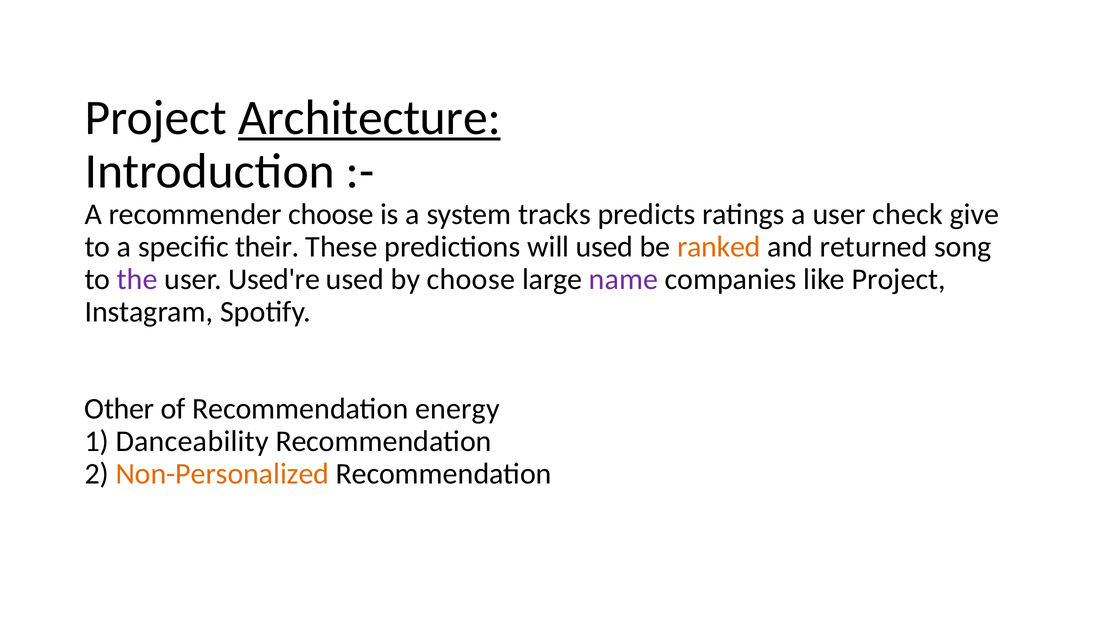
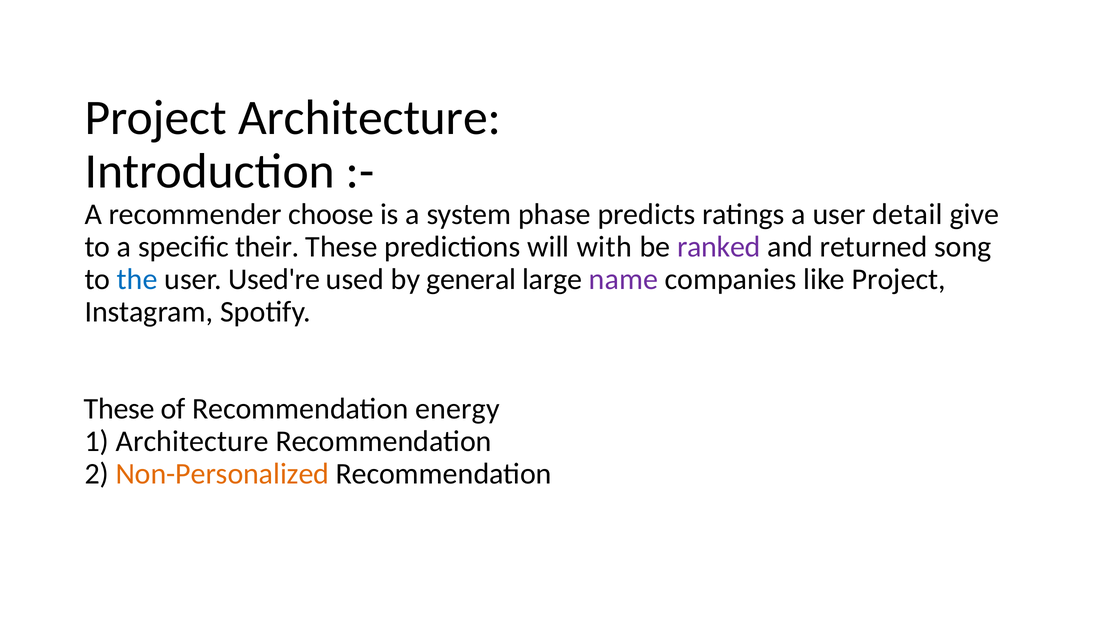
Architecture underline: present -> none (369, 118)
tracks: tracks -> phase (554, 214)
check: check -> detail (908, 214)
will used: used -> with (604, 247)
ranked colour: orange -> purple (719, 247)
the colour: purple -> blue (137, 279)
by choose: choose -> general (471, 279)
Other: Other -> These (119, 409)
1 Danceability: Danceability -> Architecture (192, 441)
